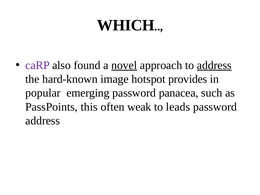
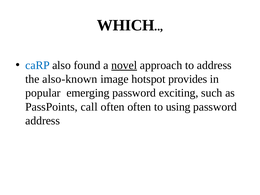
caRP colour: purple -> blue (38, 65)
address underline: present -> none (214, 65)
hard-known: hard-known -> also-known (70, 79)
panacea: panacea -> exciting (179, 93)
this: this -> call (89, 107)
often weak: weak -> often (139, 107)
leads: leads -> using (178, 107)
